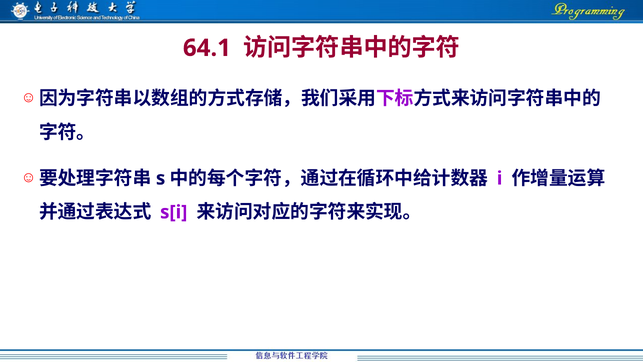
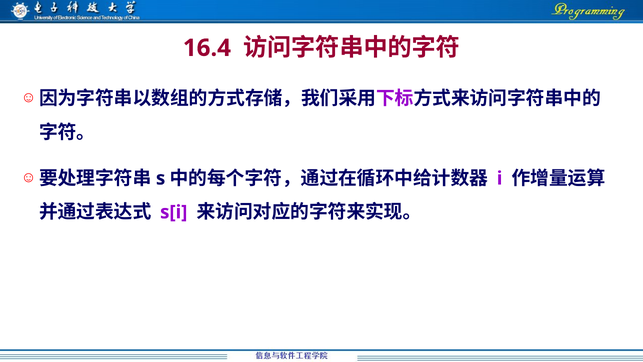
64.1: 64.1 -> 16.4 (207, 48)
